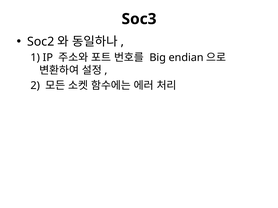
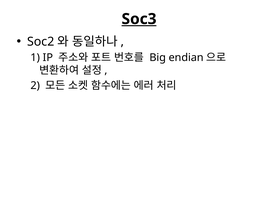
Soc3 underline: none -> present (139, 19)
